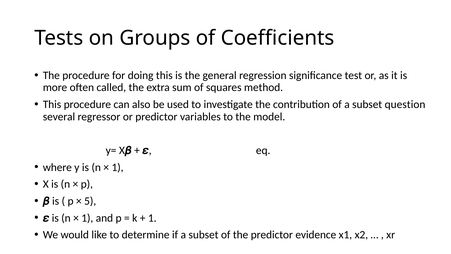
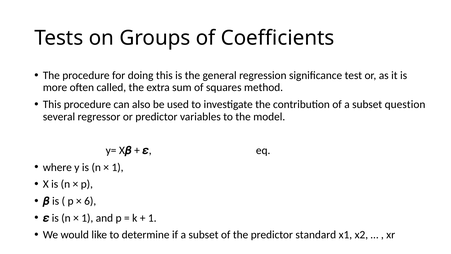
5: 5 -> 6 (90, 201)
evidence: evidence -> standard (316, 235)
